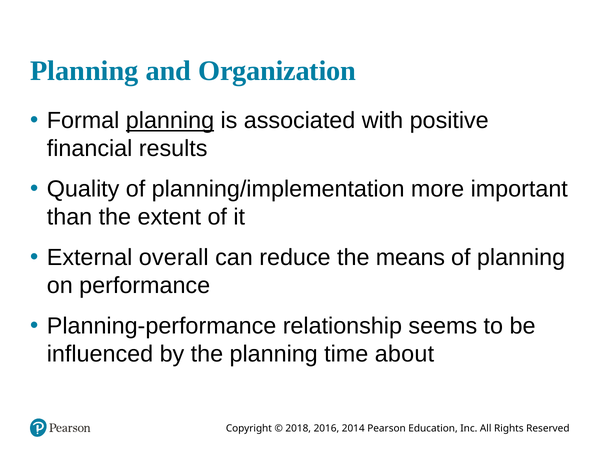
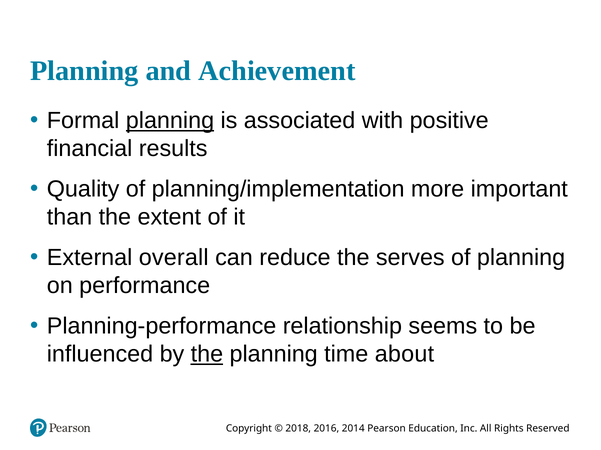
Organization: Organization -> Achievement (277, 71)
means: means -> serves (410, 258)
the underline: none -> present (207, 355)
